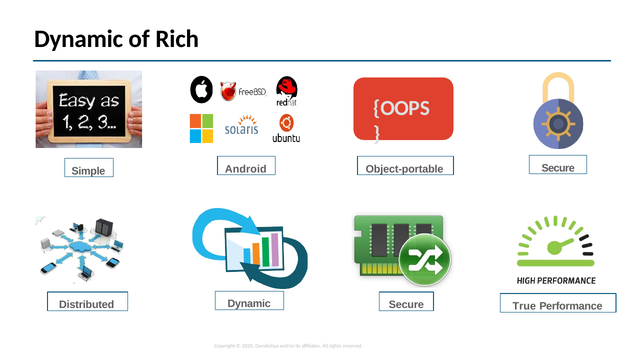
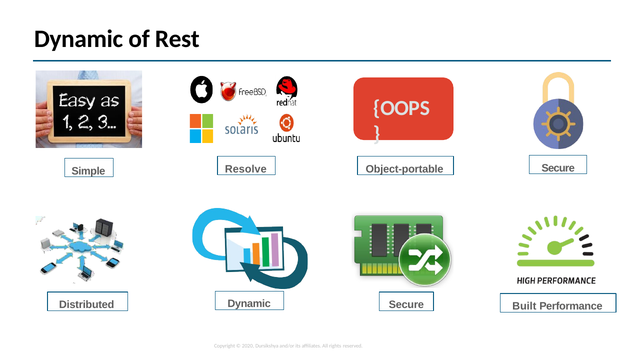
Rich: Rich -> Rest (177, 39)
Android: Android -> Resolve (246, 169)
True: True -> Built (524, 307)
